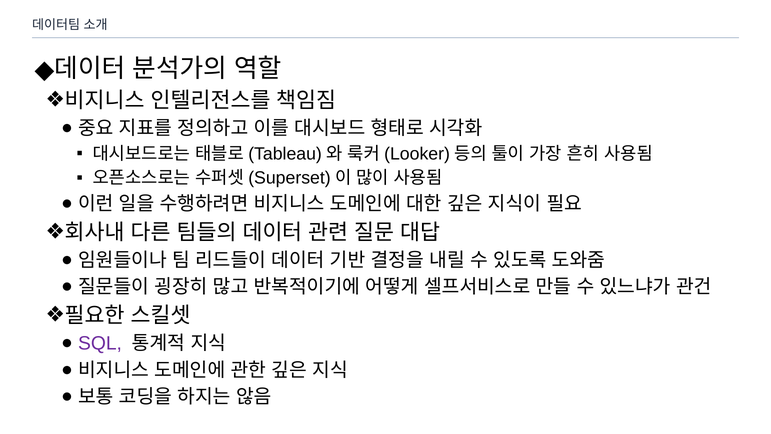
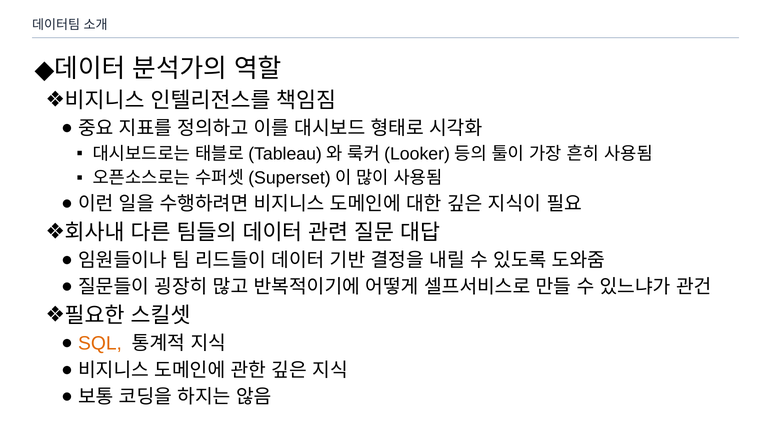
SQL colour: purple -> orange (100, 343)
